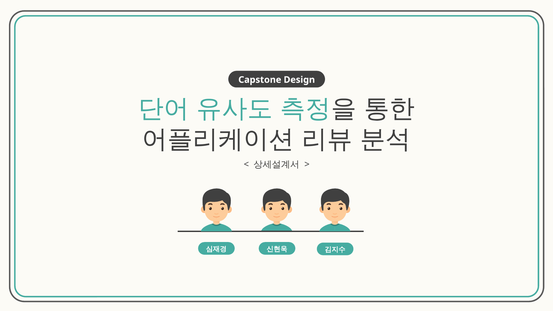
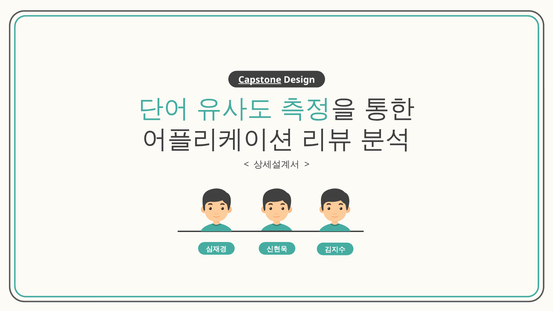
Capstone underline: none -> present (260, 80)
